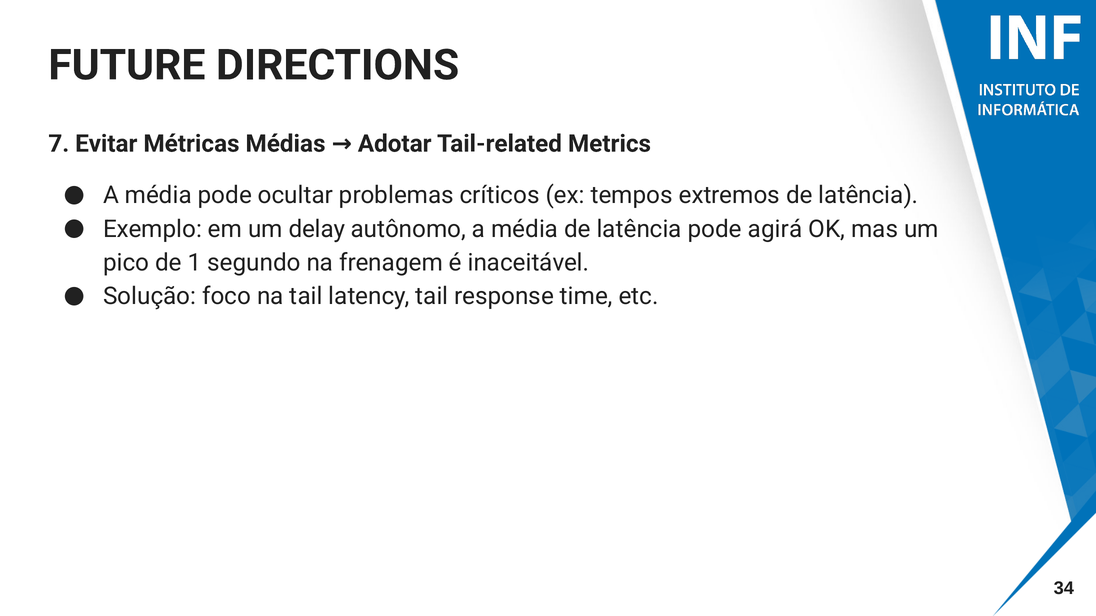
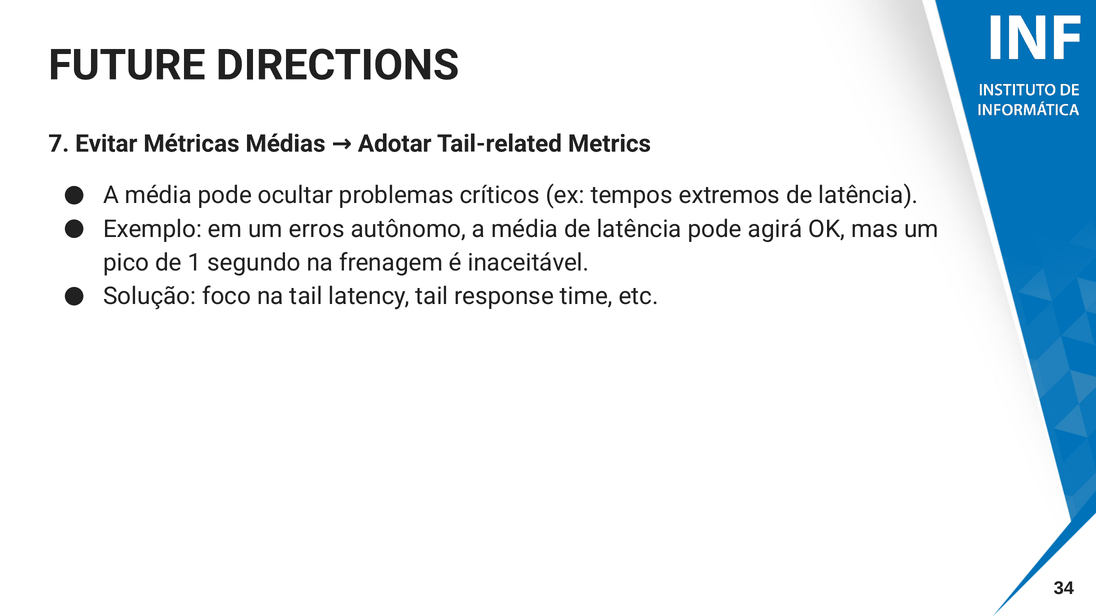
delay: delay -> erros (317, 229)
